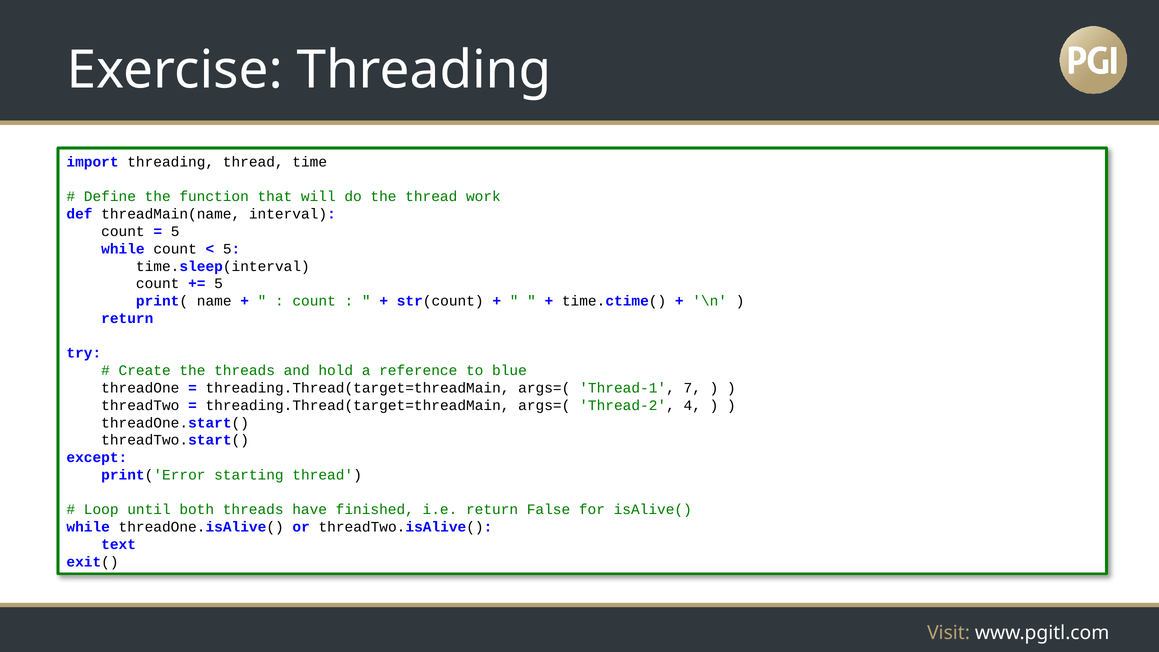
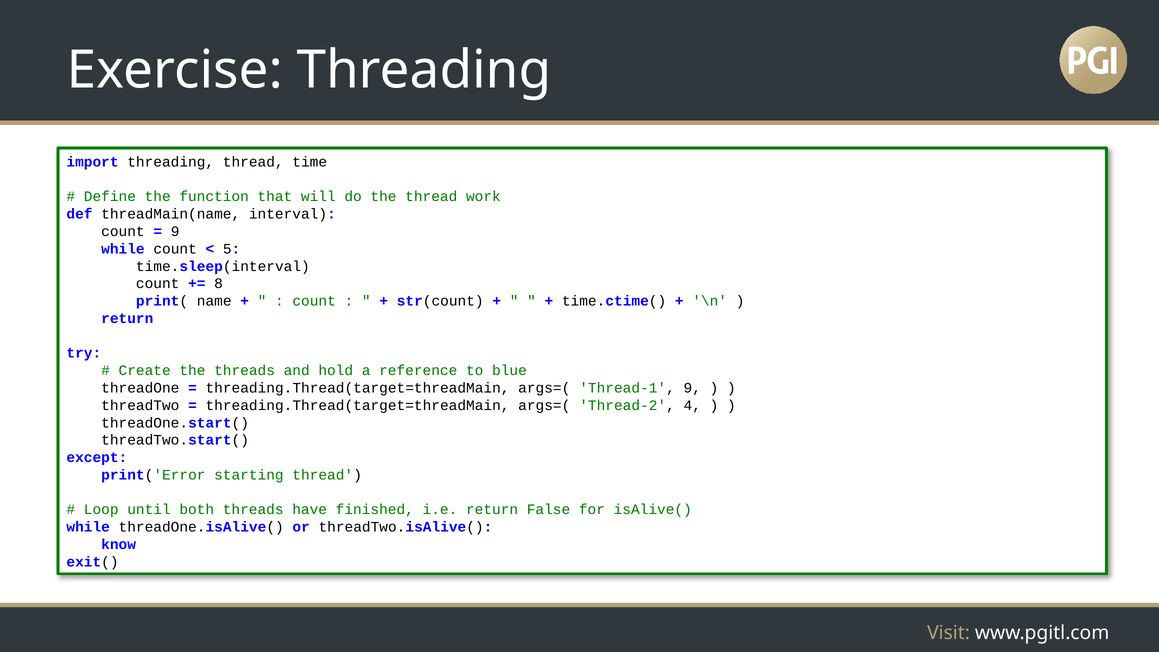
5: 5 -> 9 (175, 231)
5: 5 -> 8 (219, 284)
Thread-1 7: 7 -> 9 (692, 388)
text: text -> know (119, 544)
